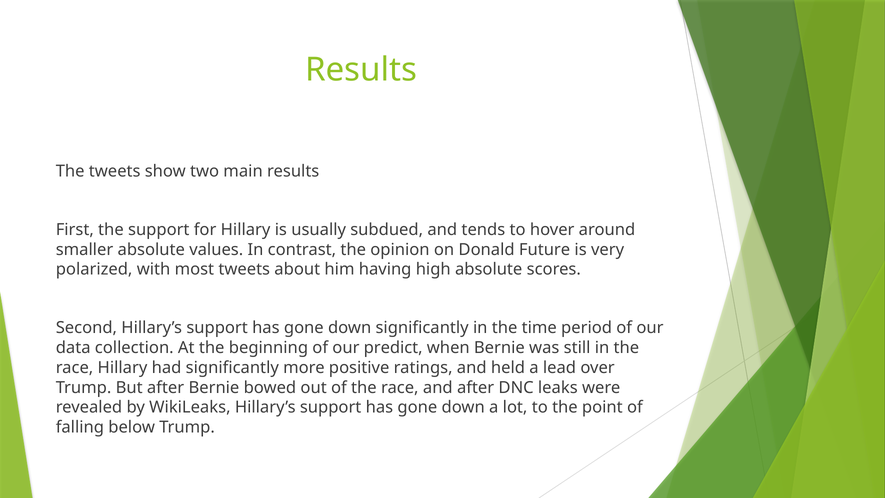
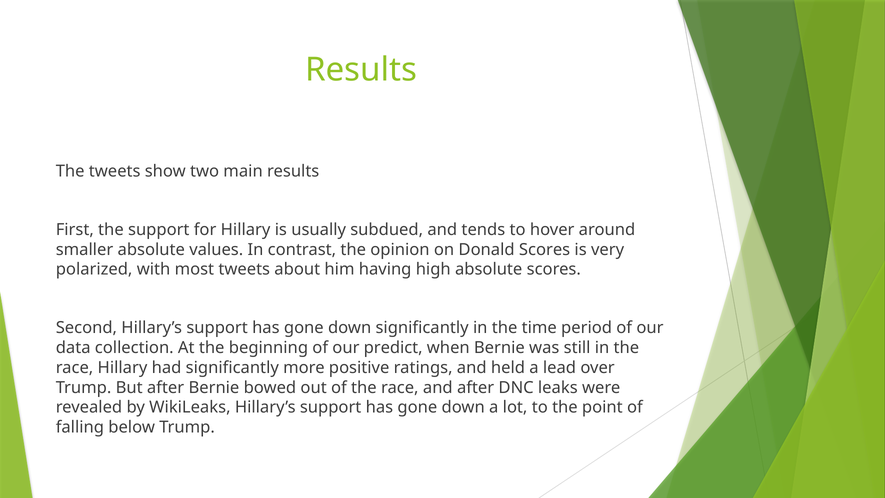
Donald Future: Future -> Scores (545, 249)
